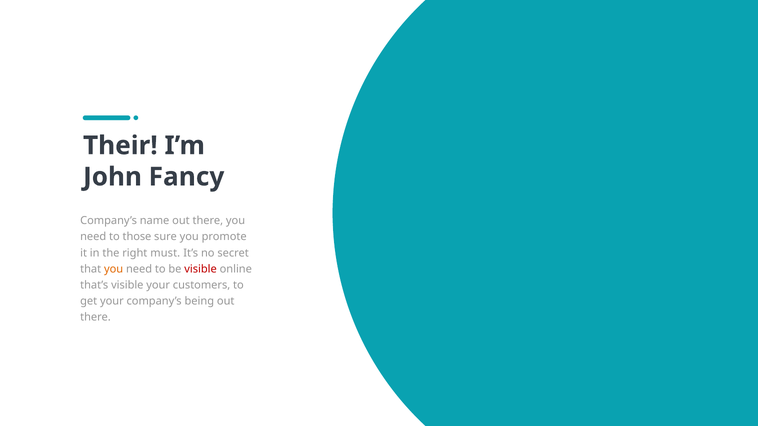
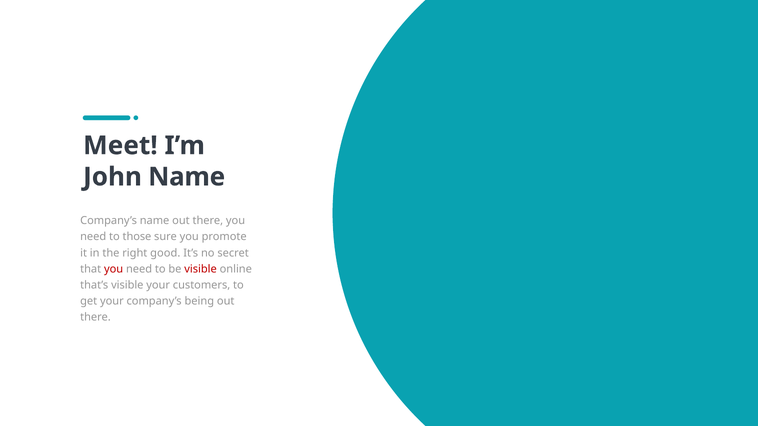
Their: Their -> Meet (120, 146)
John Fancy: Fancy -> Name (187, 177)
must: must -> good (165, 253)
you colour: orange -> red (114, 269)
